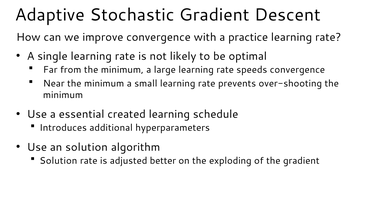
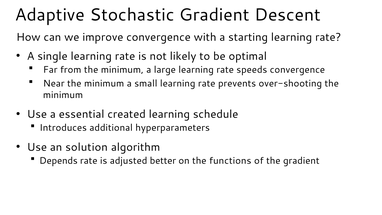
practice: practice -> starting (248, 37)
Solution: Solution -> Depends (58, 161)
exploding: exploding -> functions (230, 161)
